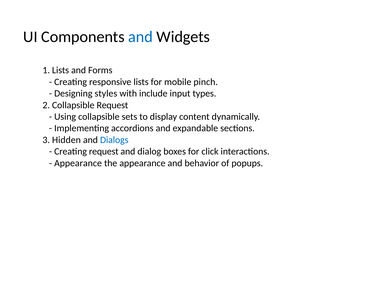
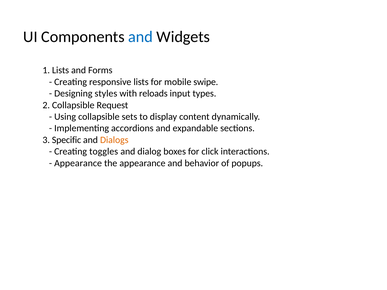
pinch: pinch -> swipe (206, 82)
include: include -> reloads (153, 94)
Hidden: Hidden -> Specific (67, 140)
Dialogs colour: blue -> orange (114, 140)
Creating request: request -> toggles (104, 152)
